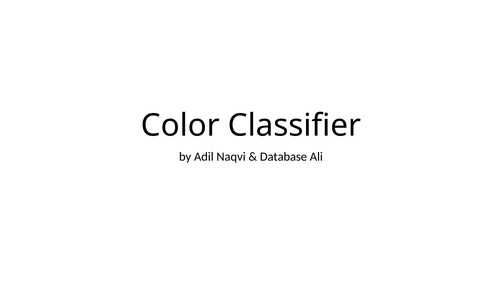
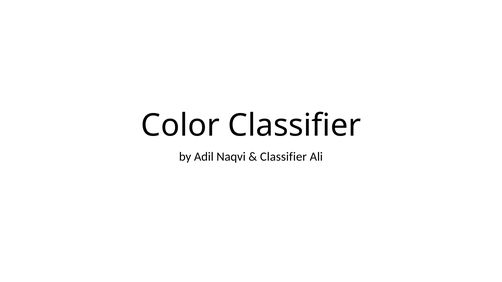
Database: Database -> Classifier (283, 157)
